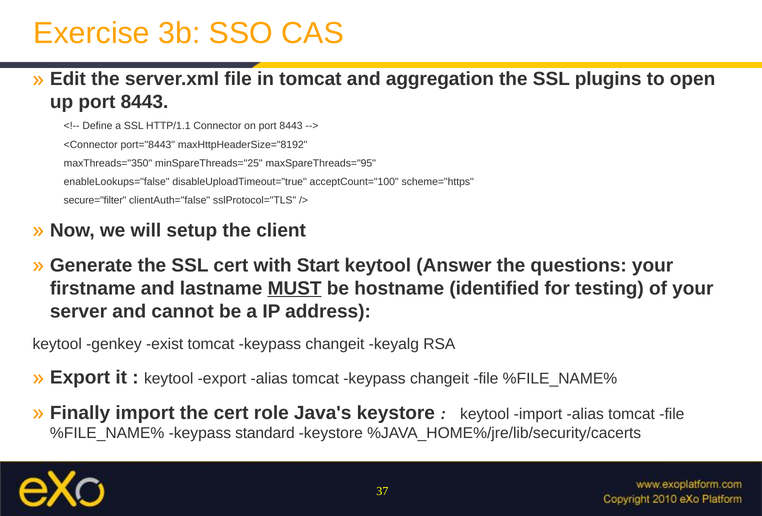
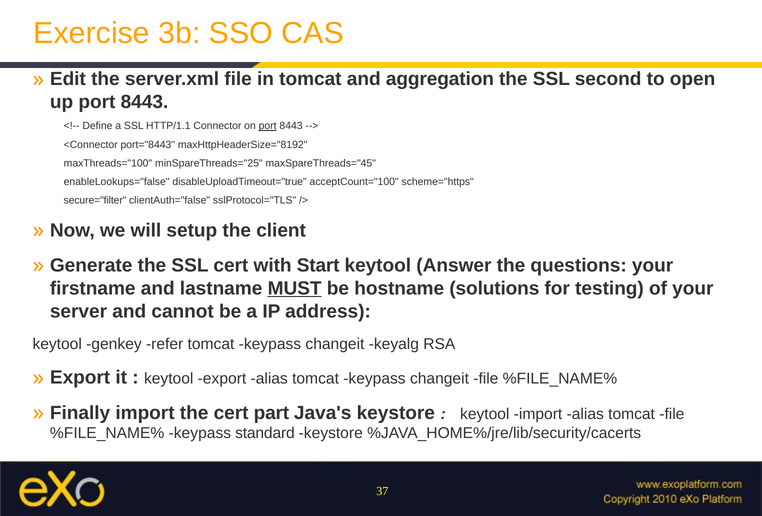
plugins: plugins -> second (608, 79)
port underline: none -> present (268, 126)
maxThreads="350: maxThreads="350 -> maxThreads="100 (108, 163)
maxSpareThreads="95: maxSpareThreads="95 -> maxSpareThreads="45 (321, 163)
identified: identified -> solutions (494, 288)
exist: exist -> refer (165, 344)
role: role -> part (271, 413)
